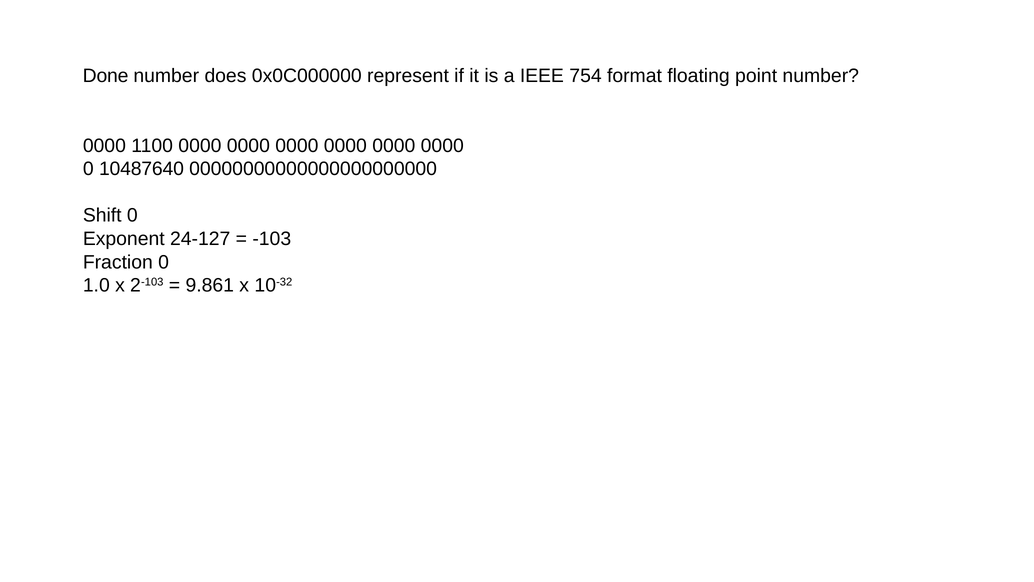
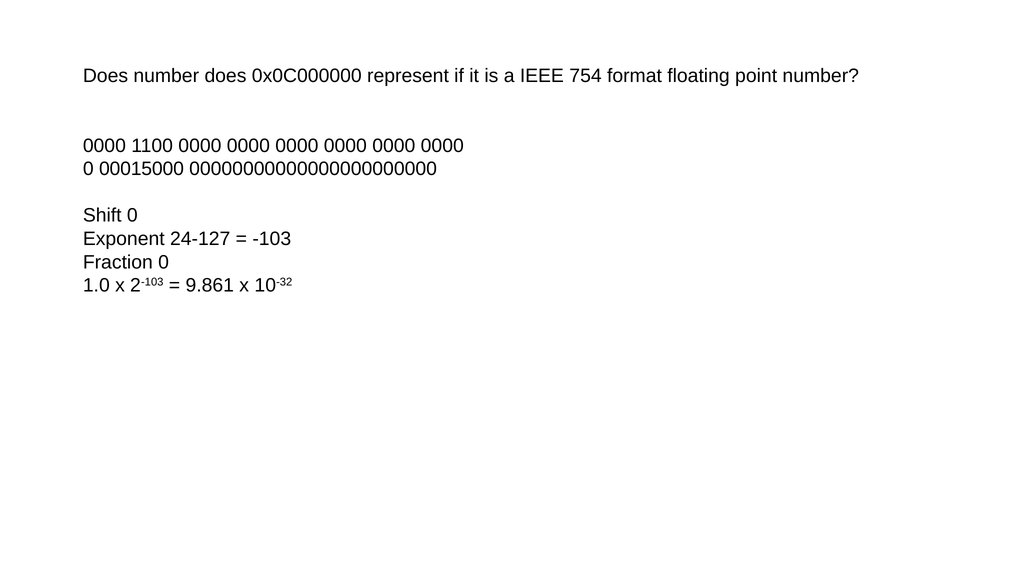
Done: Done -> Does (105, 76)
10487640: 10487640 -> 00015000 (141, 169)
